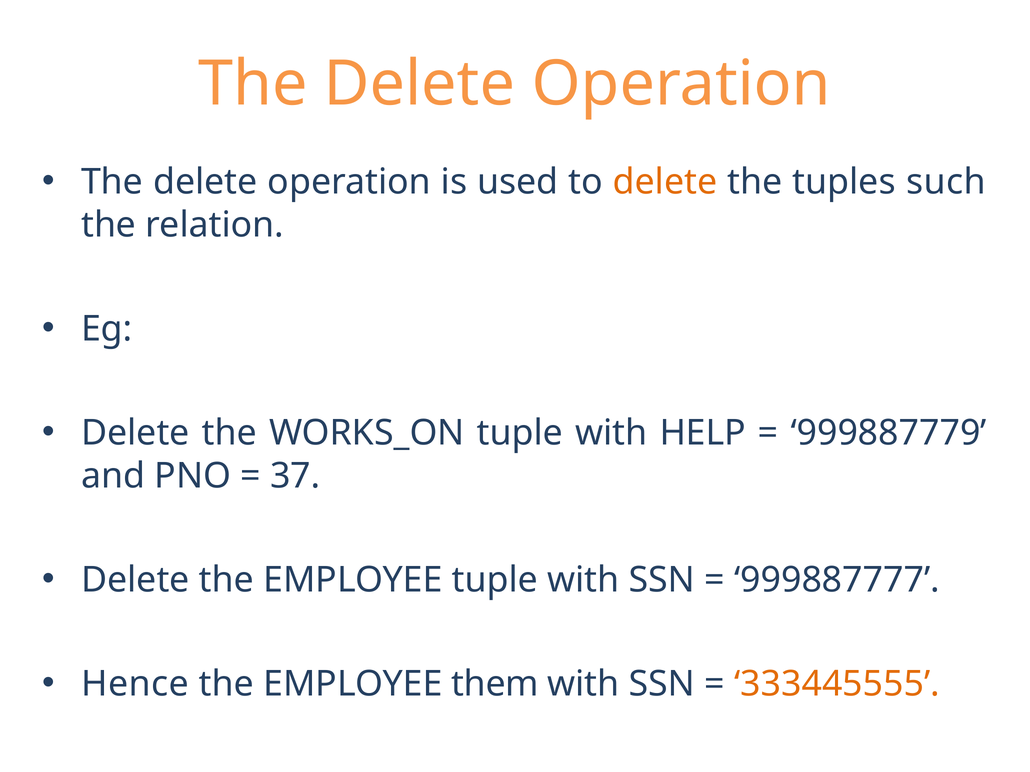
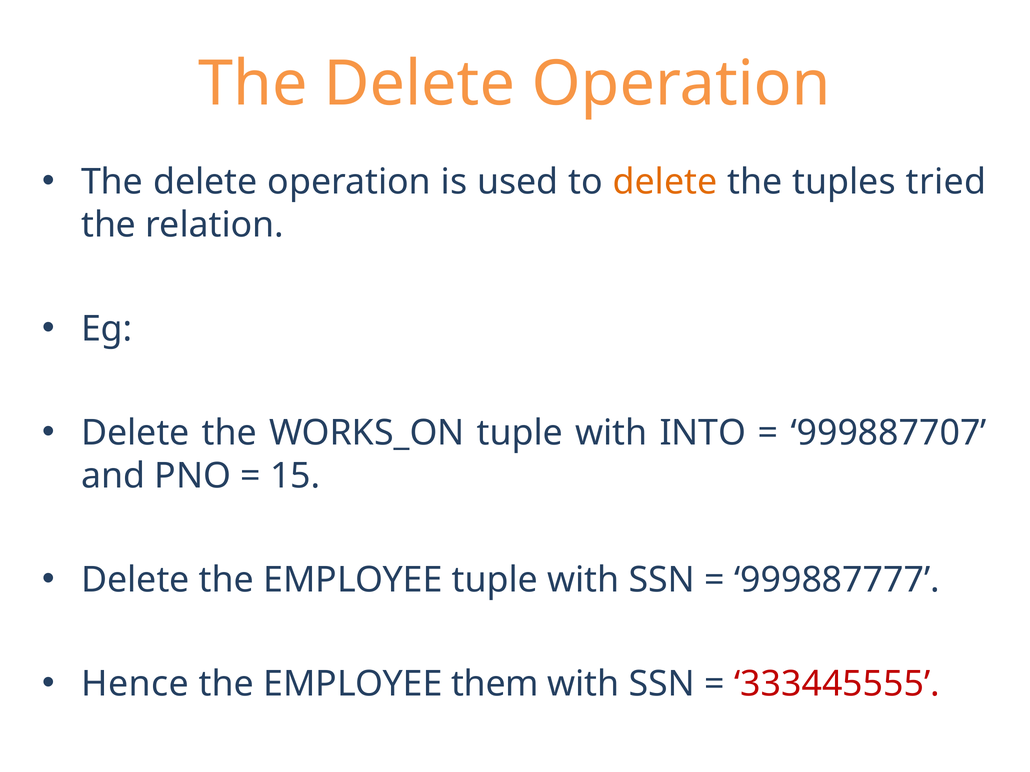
such: such -> tried (946, 182)
HELP: HELP -> INTO (703, 433)
999887779: 999887779 -> 999887707 (889, 433)
37: 37 -> 15 (295, 476)
333445555 colour: orange -> red (837, 684)
